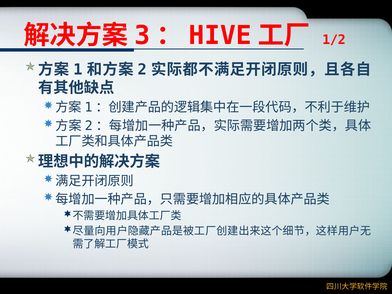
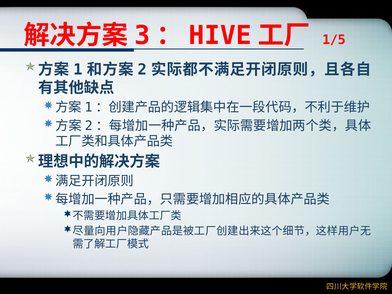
1/2: 1/2 -> 1/5 (334, 40)
